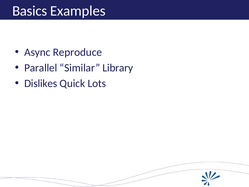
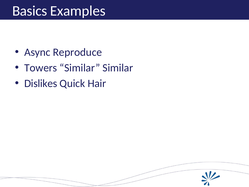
Parallel: Parallel -> Towers (41, 68)
Similar Library: Library -> Similar (118, 68)
Lots: Lots -> Hair (97, 83)
